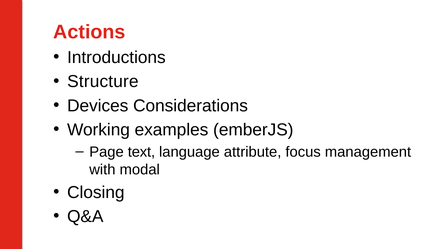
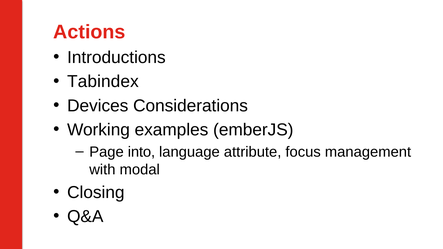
Structure: Structure -> Tabindex (103, 82)
text: text -> into (141, 152)
